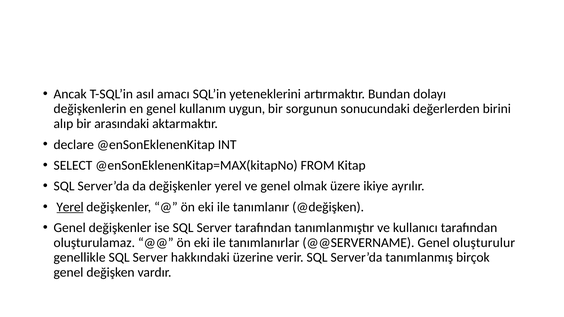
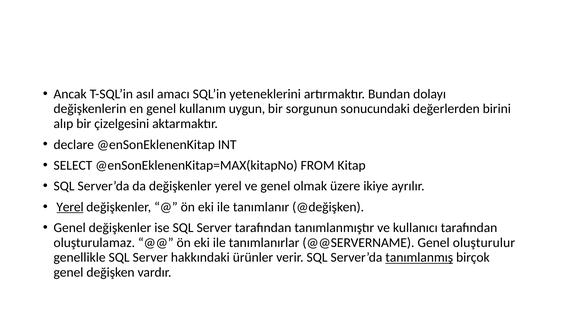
arasındaki: arasındaki -> çizelgesini (122, 124)
üzerine: üzerine -> ürünler (253, 258)
tanımlanmış underline: none -> present (419, 258)
